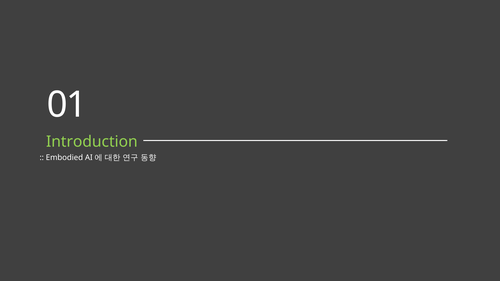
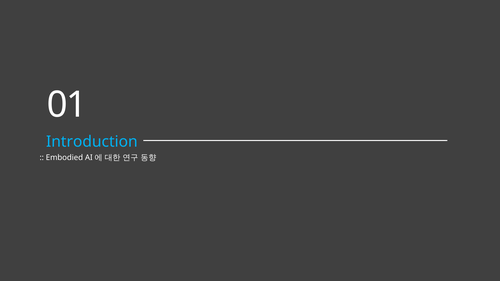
Introduction colour: light green -> light blue (92, 142)
